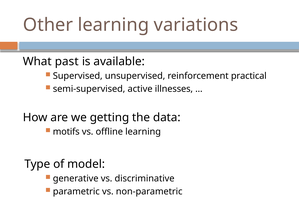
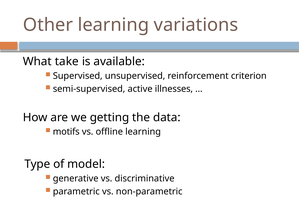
past: past -> take (67, 62)
practical: practical -> criterion (249, 76)
